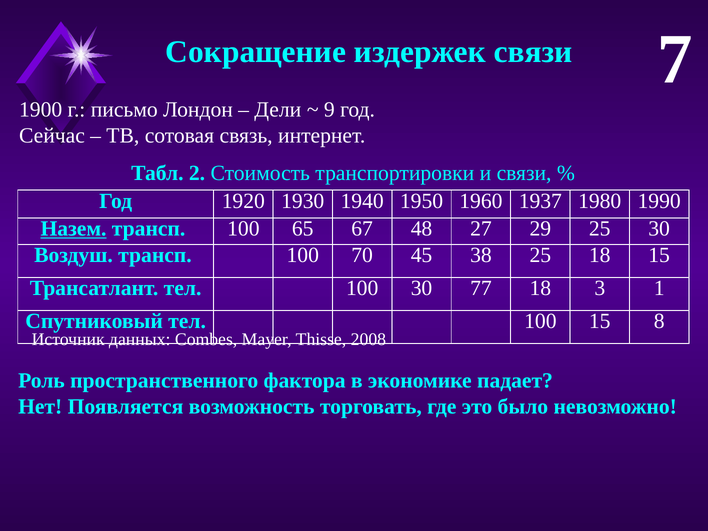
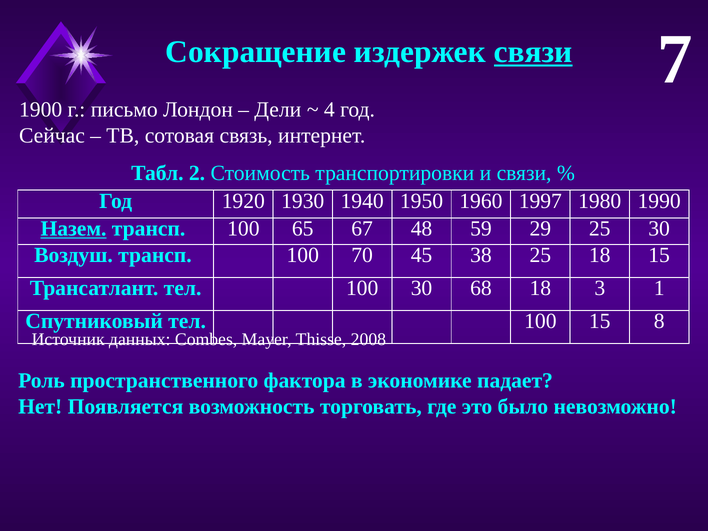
связи underline: none -> present (533, 52)
9: 9 -> 4 (329, 110)
1937: 1937 -> 1997 (540, 201)
27: 27 -> 59 (481, 229)
77: 77 -> 68 (481, 288)
